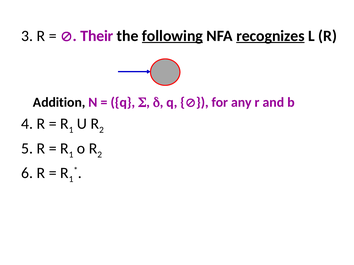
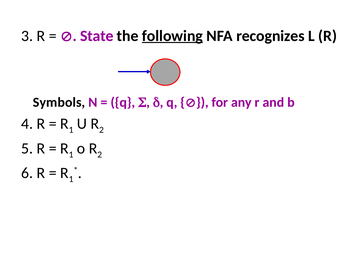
Their: Their -> State (97, 36)
recognizes underline: present -> none (270, 36)
Addition: Addition -> Symbols (59, 102)
